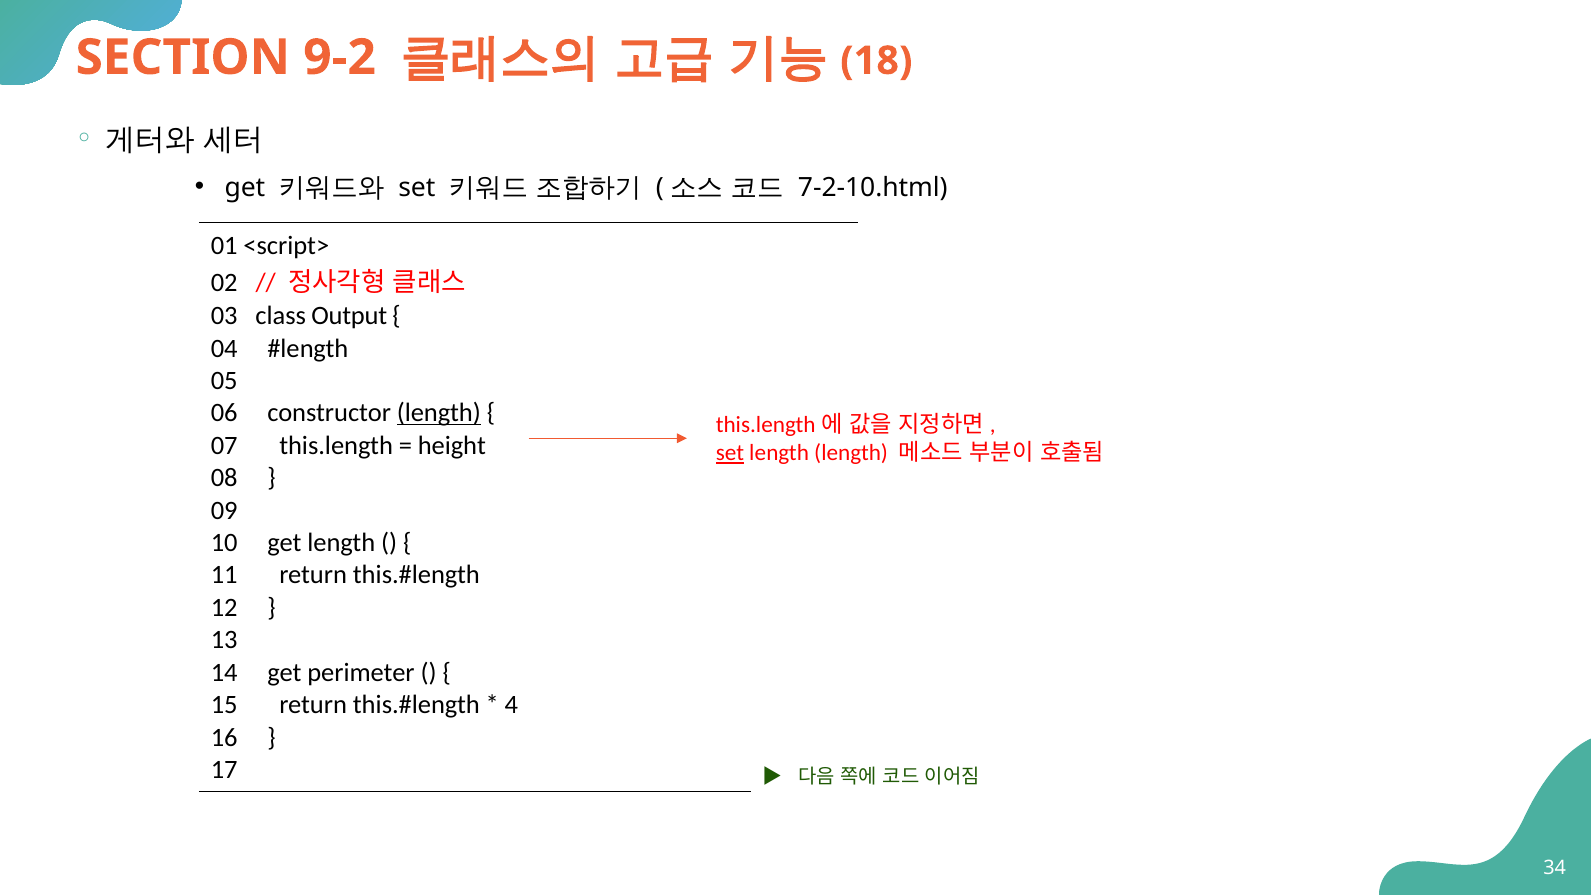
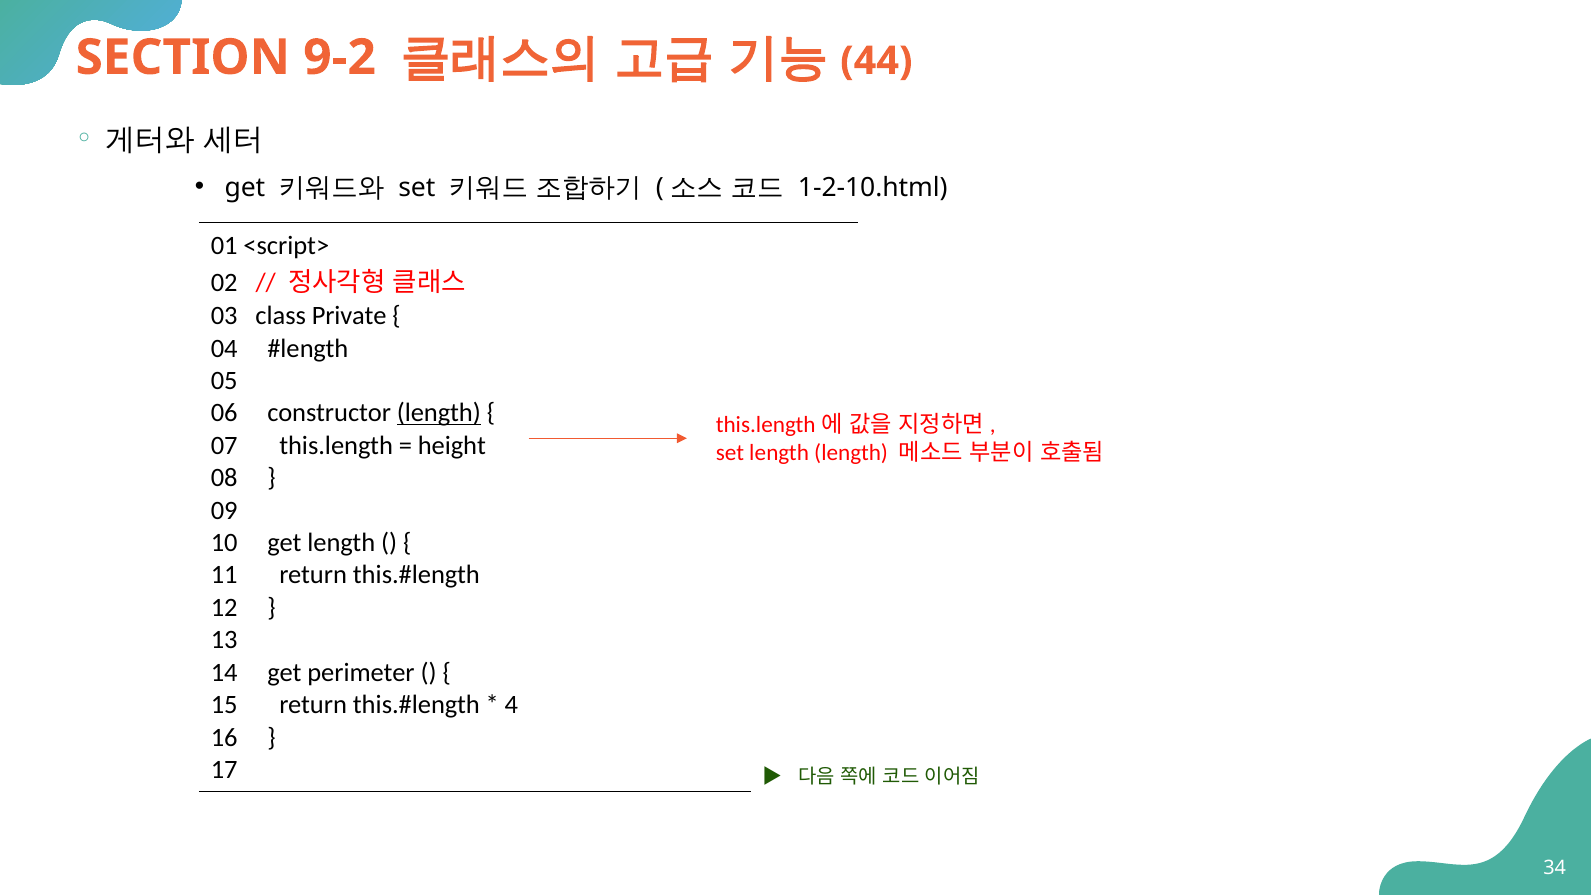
18: 18 -> 44 (876, 61)
7-2-10.html: 7-2-10.html -> 1-2-10.html (873, 188)
Output: Output -> Private (349, 316)
set underline: present -> none (730, 453)
